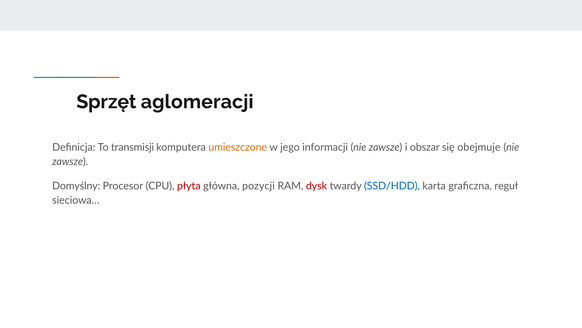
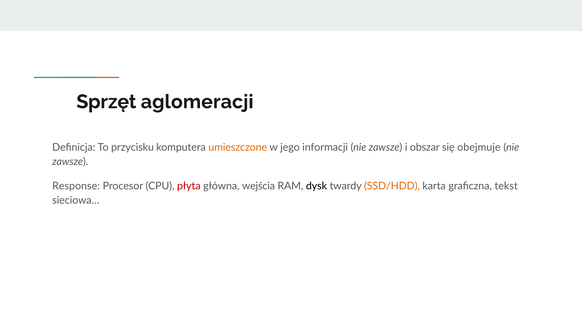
transmisji: transmisji -> przycisku (133, 147)
Domyślny: Domyślny -> Response (76, 186)
pozycji: pozycji -> wejścia (259, 186)
dysk colour: red -> black (316, 186)
SSD/HDD colour: blue -> orange (392, 186)
reguł: reguł -> tekst (506, 186)
